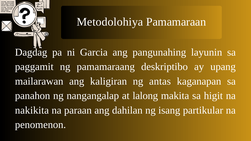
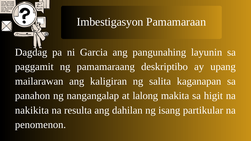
Metodolohiya: Metodolohiya -> Imbestigasyon (110, 22)
antas: antas -> salita (160, 81)
paraan: paraan -> resulta (78, 110)
